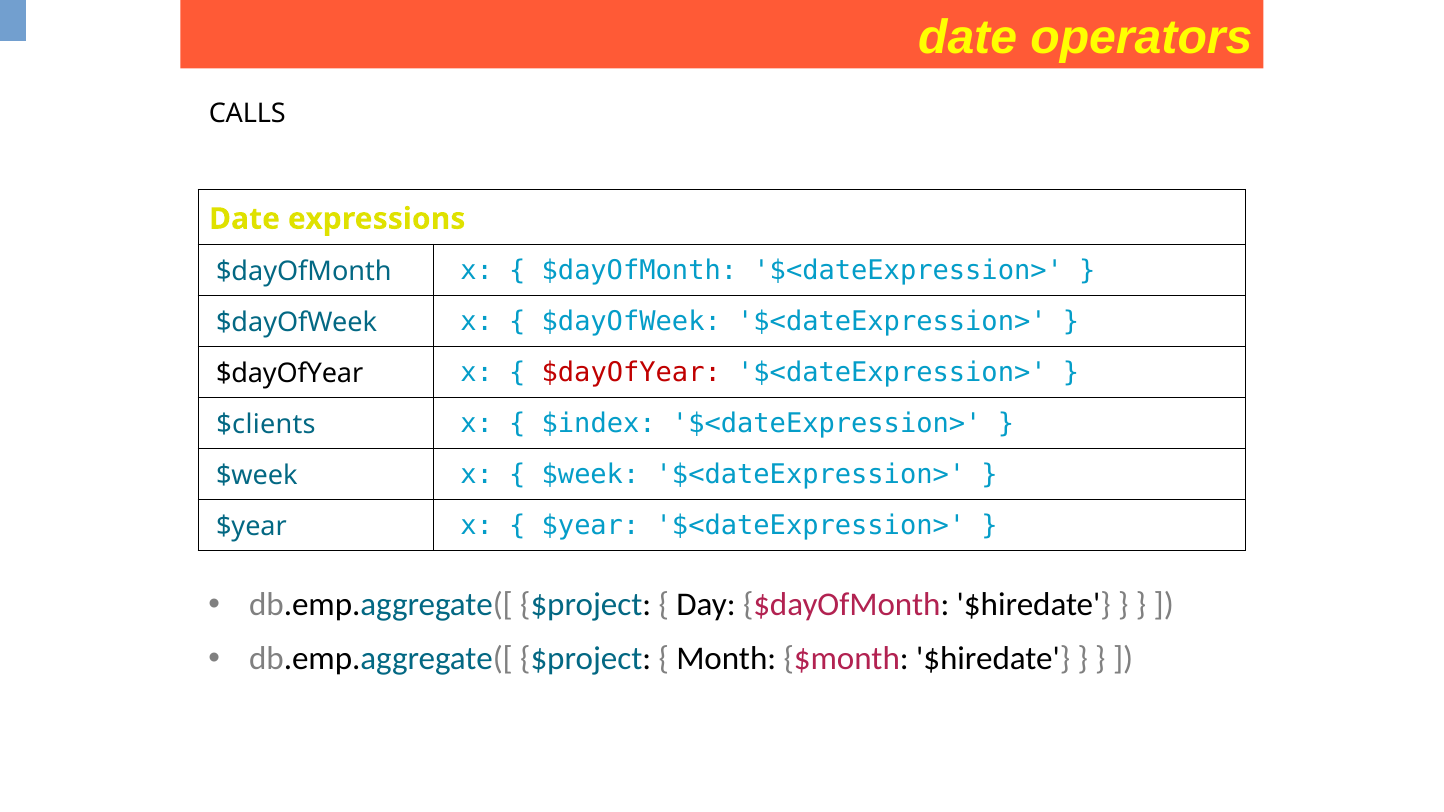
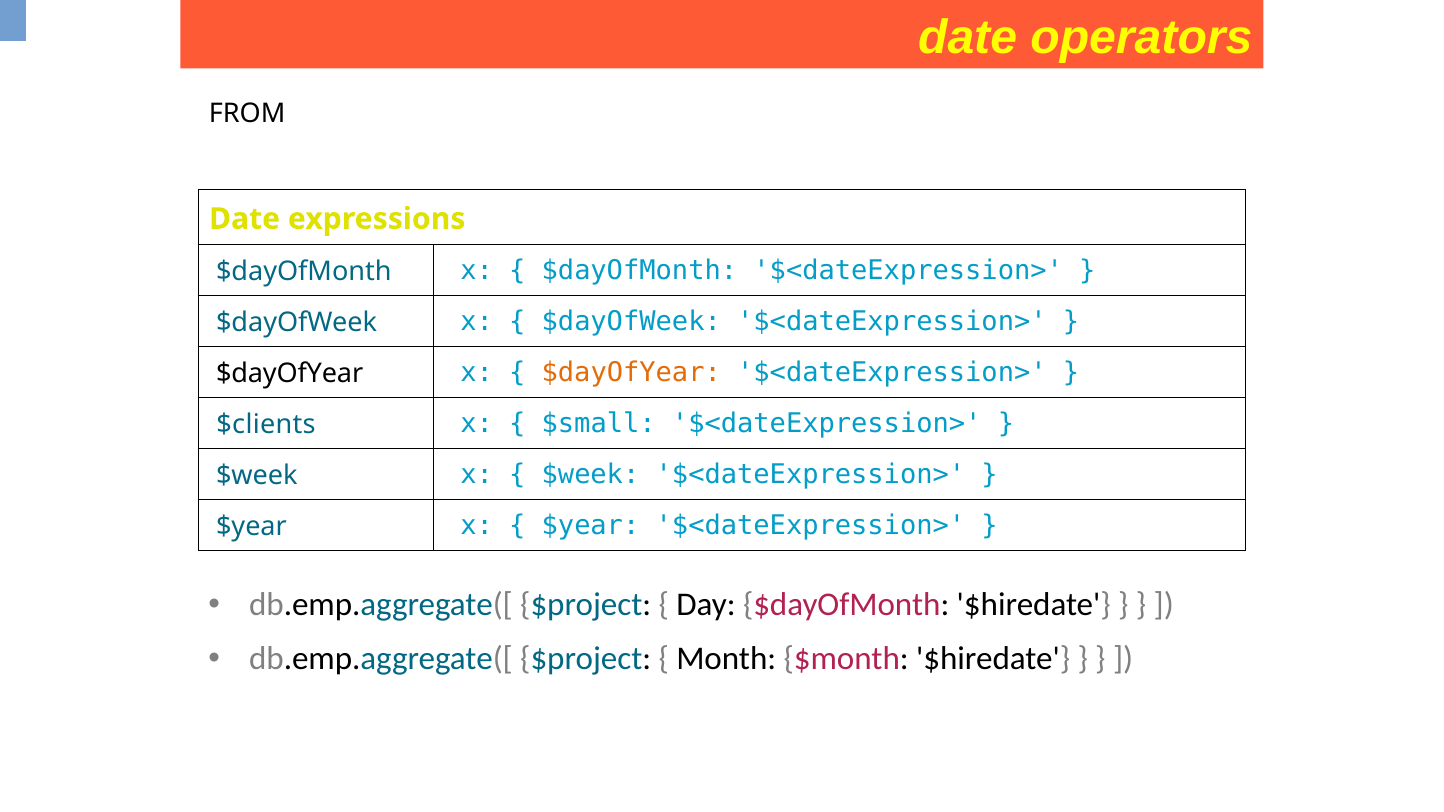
CALLS: CALLS -> FROM (247, 114)
$dayOfYear colour: red -> orange (631, 372)
$index: $index -> $small (599, 423)
